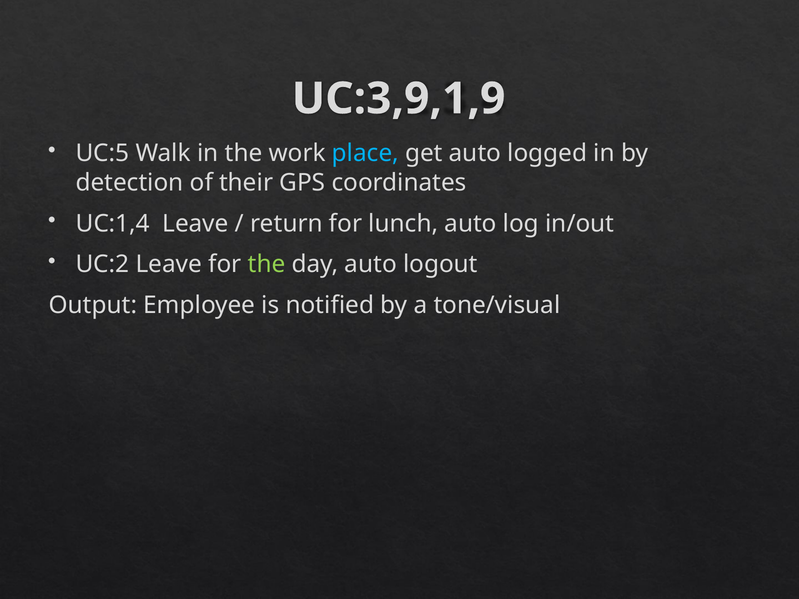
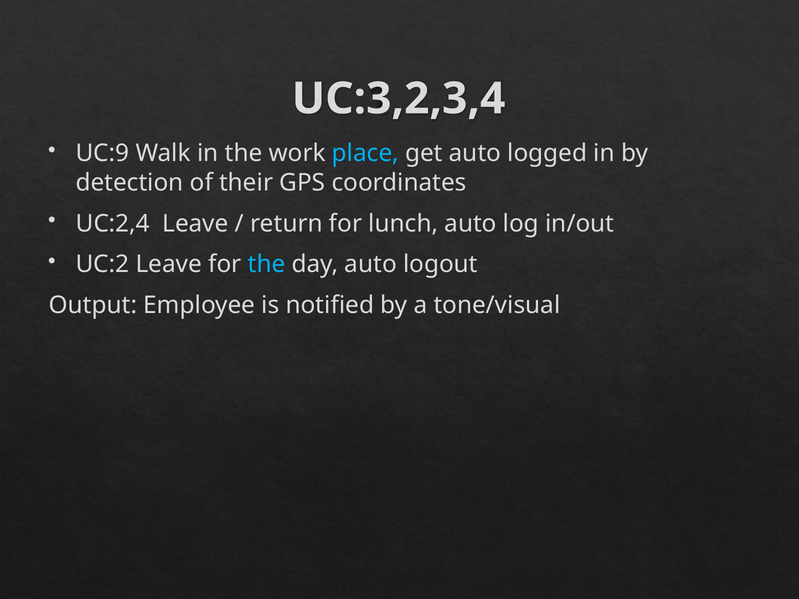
UC:3,9,1,9: UC:3,9,1,9 -> UC:3,2,3,4 (399, 99)
UC:5: UC:5 -> UC:9 (103, 153)
UC:1,4: UC:1,4 -> UC:2,4 (113, 224)
the colour: light green -> light blue (267, 264)
